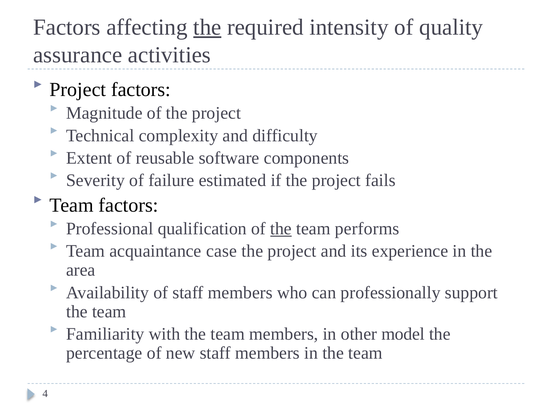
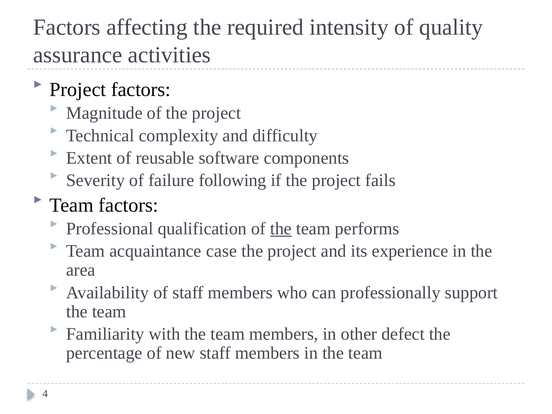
the underline: present -> none (207, 27)
estimated: estimated -> following (233, 180)
model: model -> defect (403, 334)
